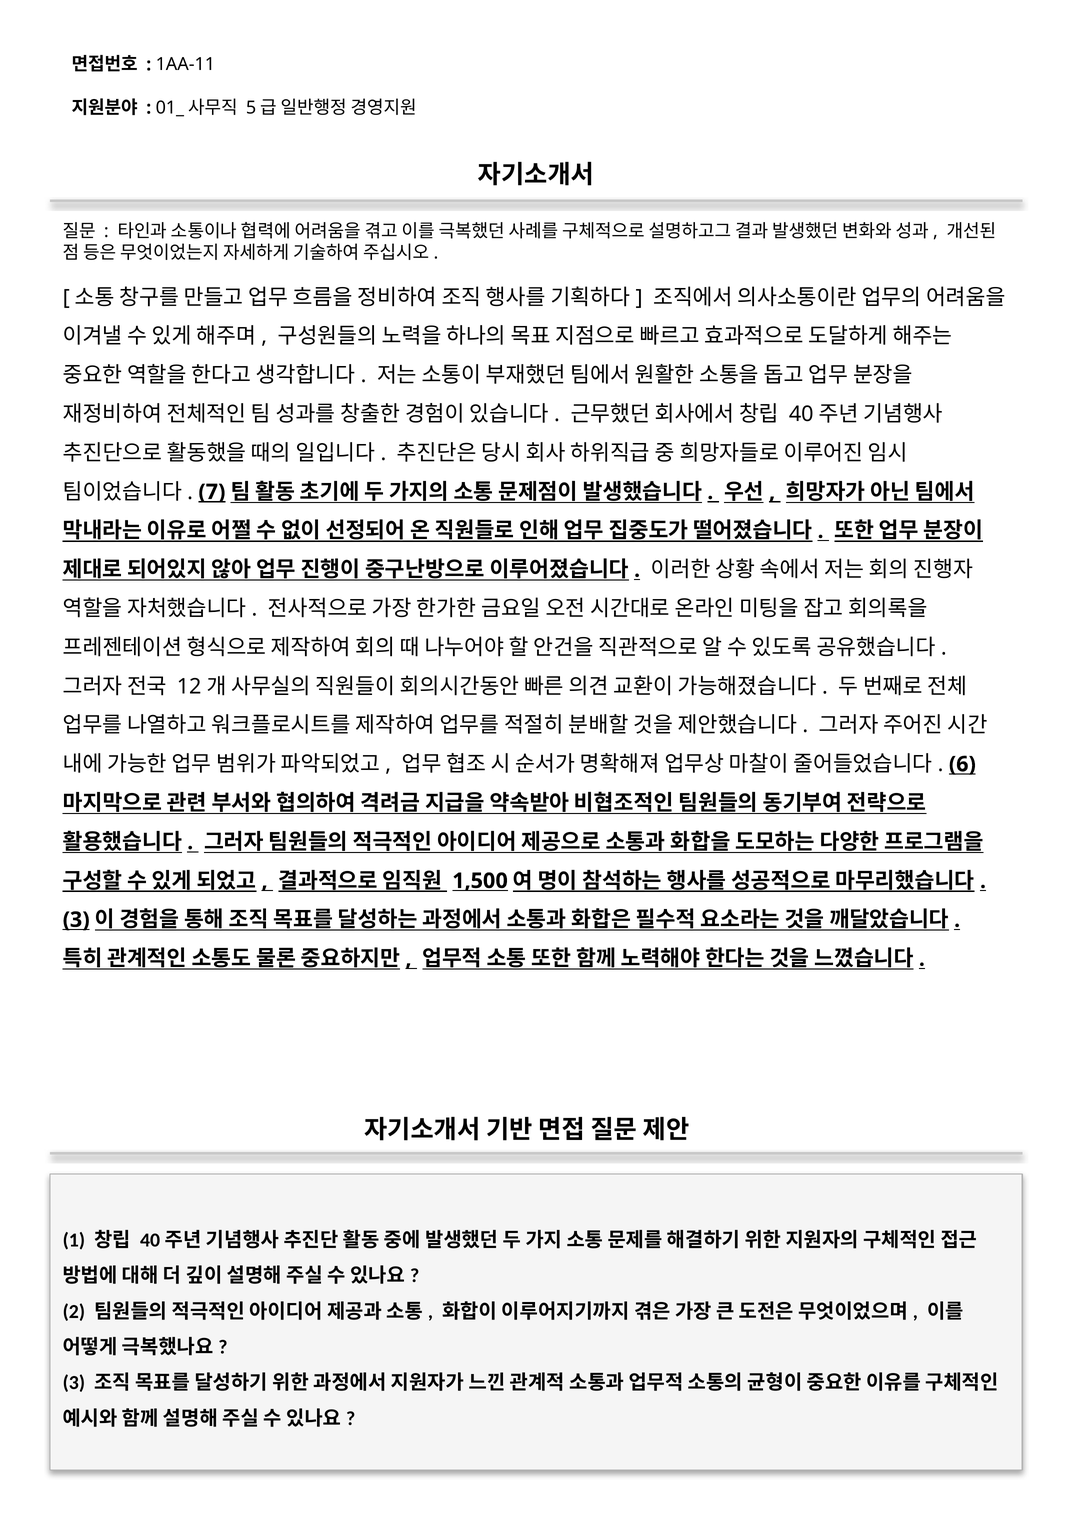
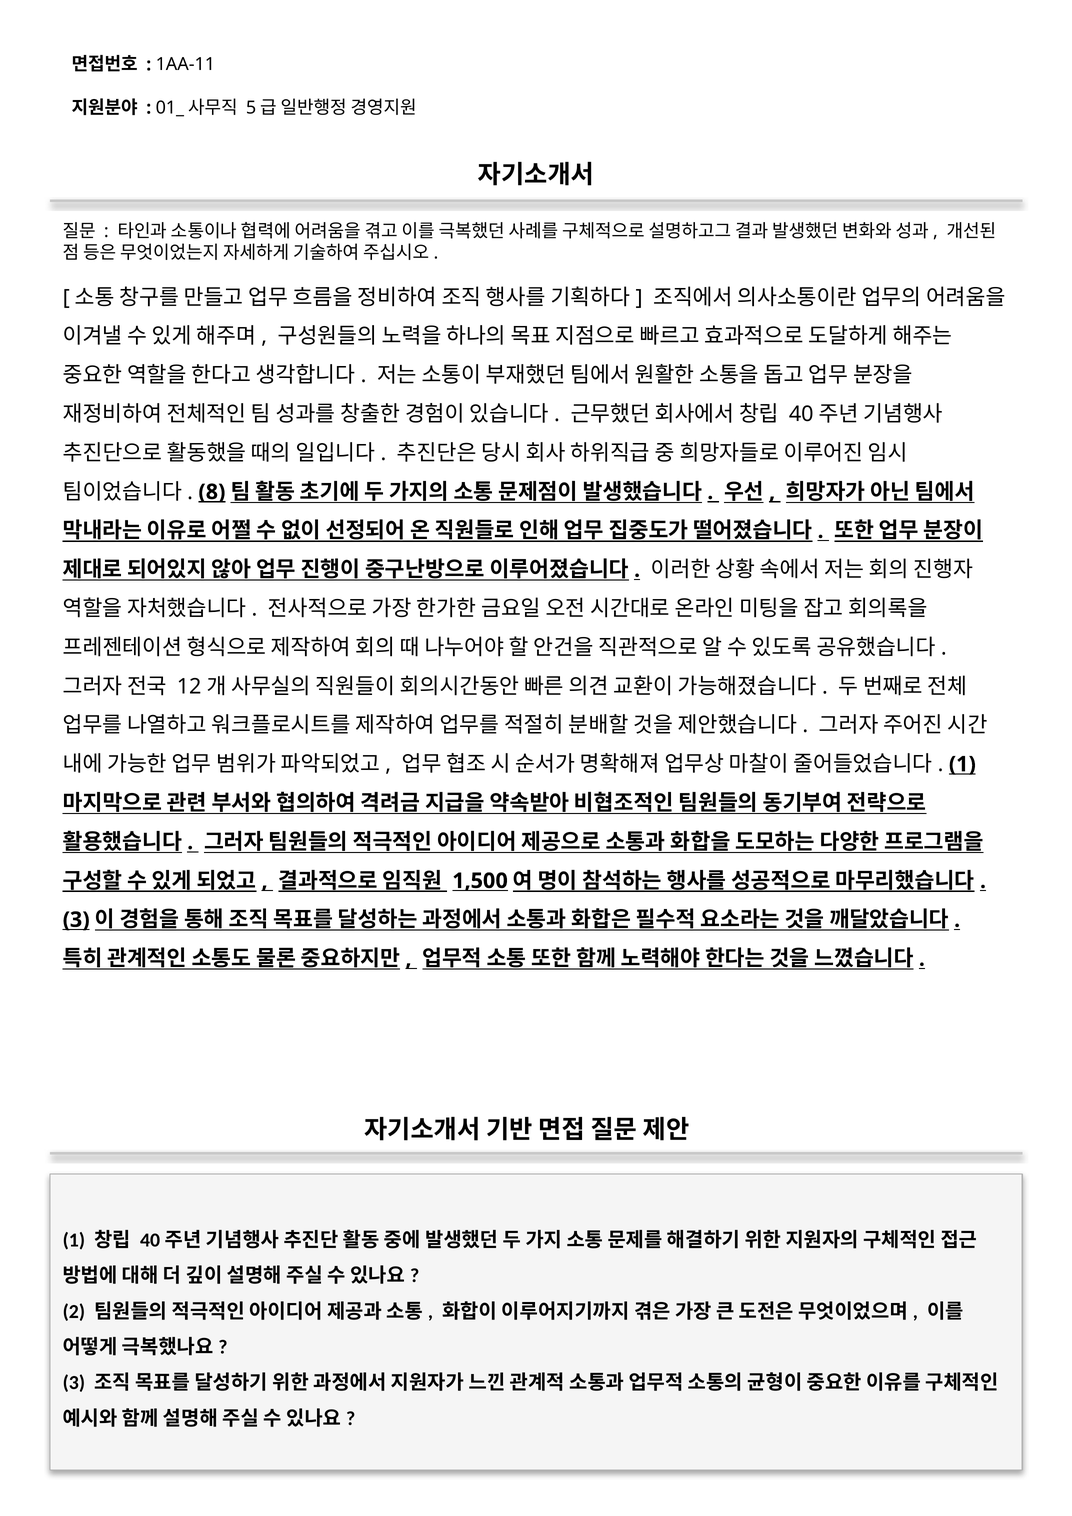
7: 7 -> 8 (212, 492)
6: 6 -> 1 (962, 764)
